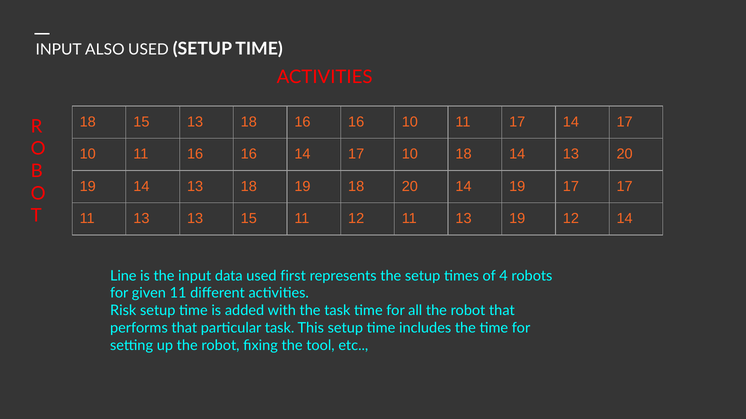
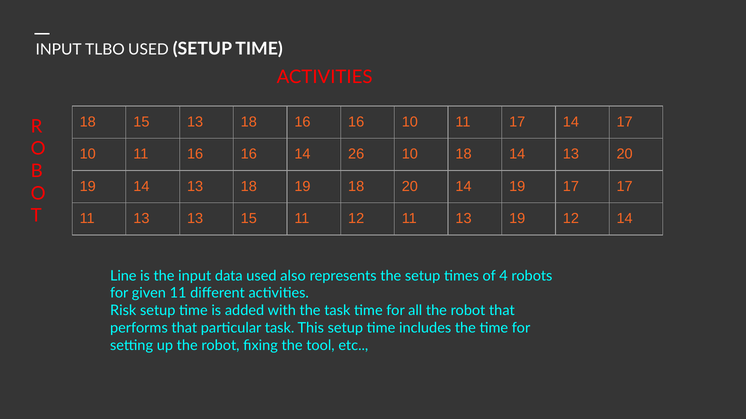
ALSO: ALSO -> TLBO (105, 50)
16 14 17: 17 -> 26 (356, 154)
first: first -> also (293, 276)
